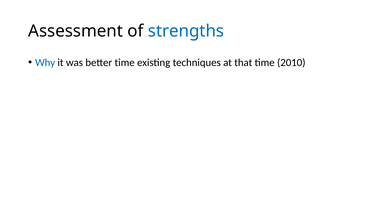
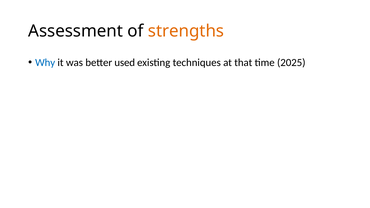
strengths colour: blue -> orange (186, 31)
better time: time -> used (125, 63)
2010: 2010 -> 2025 (291, 63)
